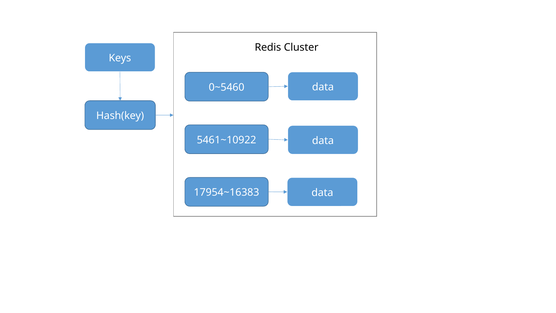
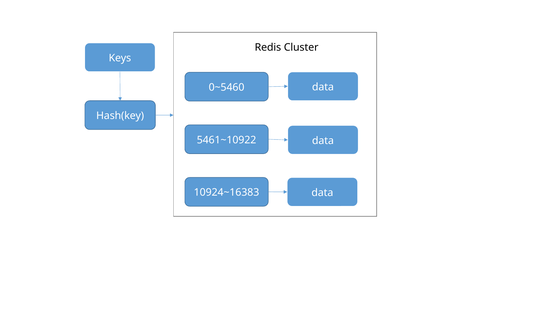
17954~16383: 17954~16383 -> 10924~16383 (226, 192)
